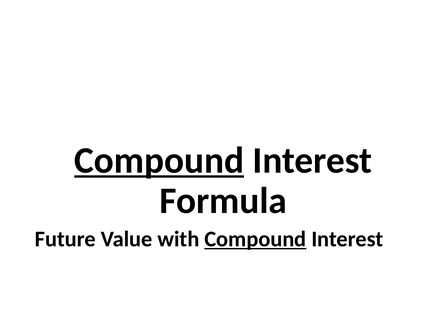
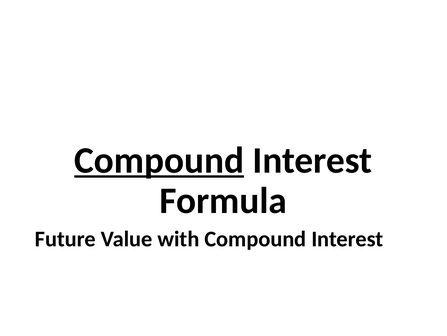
Compound underline: present -> none (255, 239)
